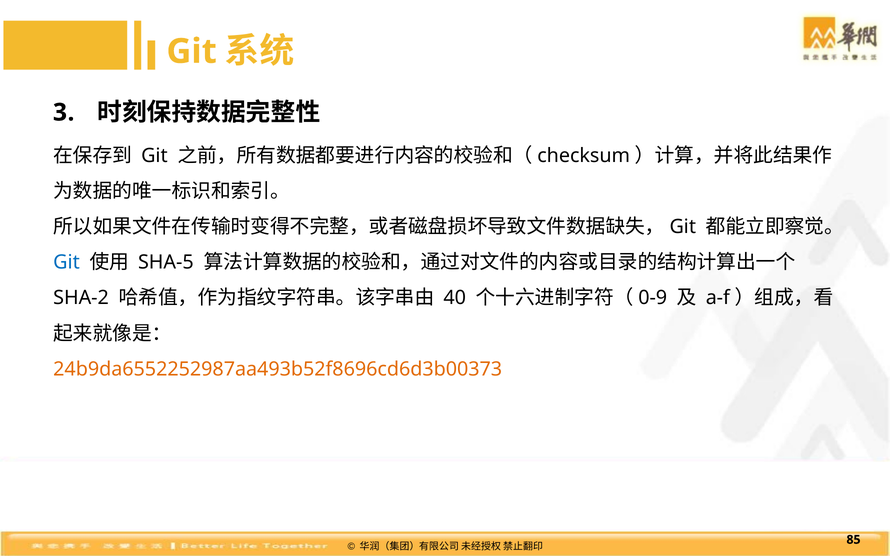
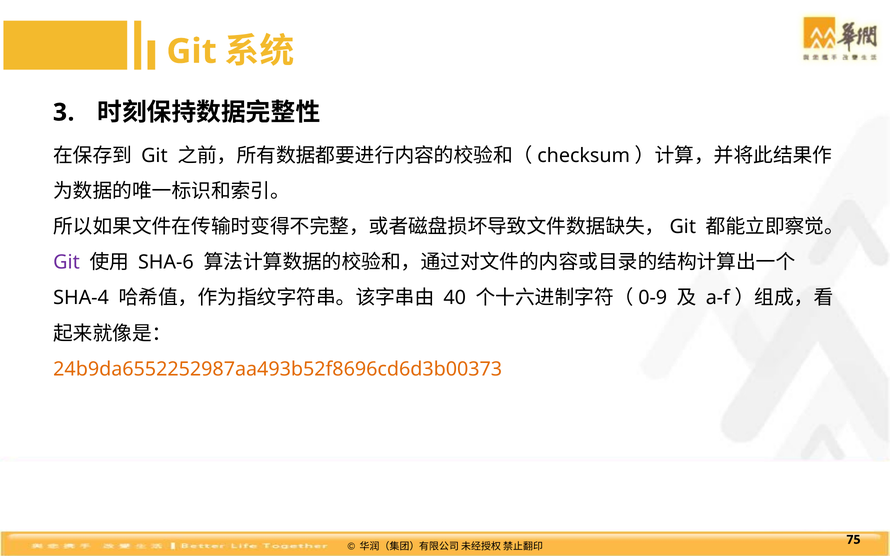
Git colour: blue -> purple (67, 263)
SHA-5: SHA-5 -> SHA-6 (166, 263)
SHA-2: SHA-2 -> SHA-4 (81, 298)
85: 85 -> 75 (853, 540)
